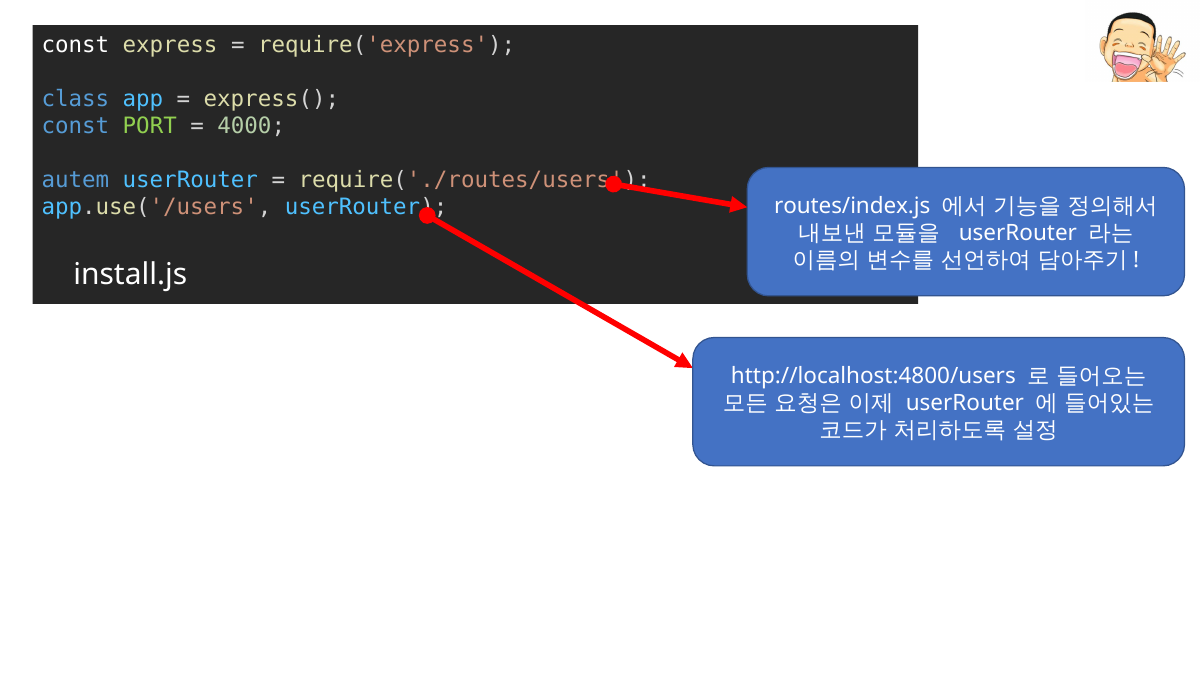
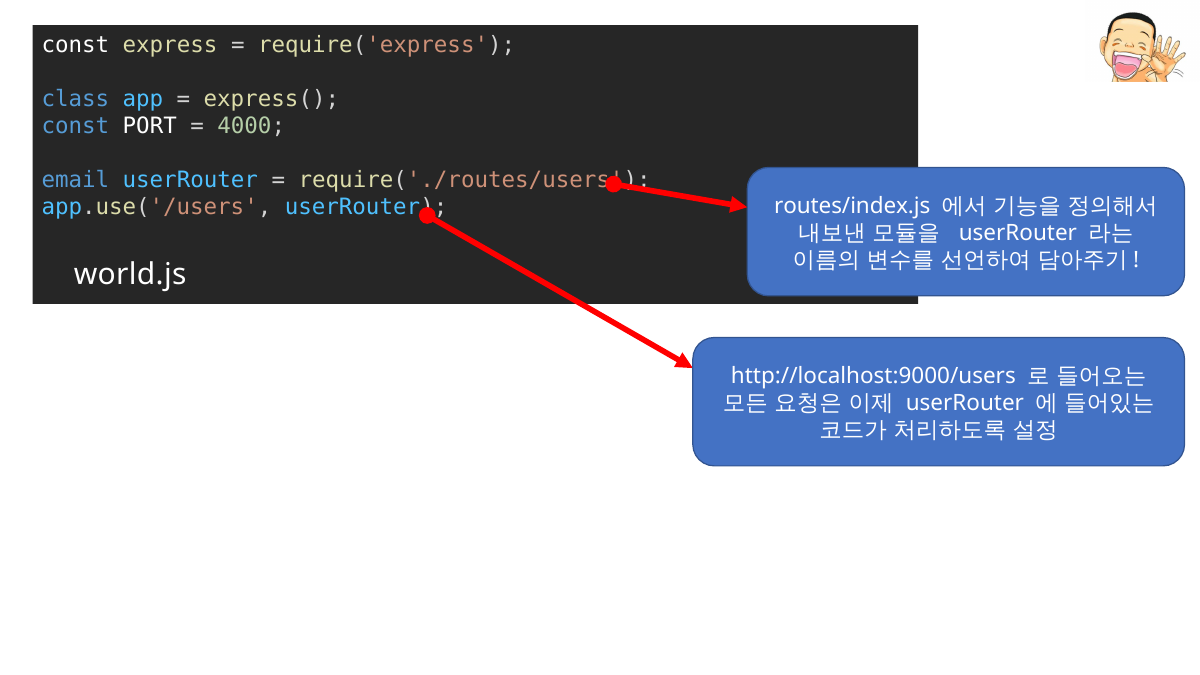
PORT colour: light green -> white (150, 126)
autem: autem -> email (75, 180)
install.js: install.js -> world.js (130, 275)
http://localhost:4800/users: http://localhost:4800/users -> http://localhost:9000/users (873, 376)
